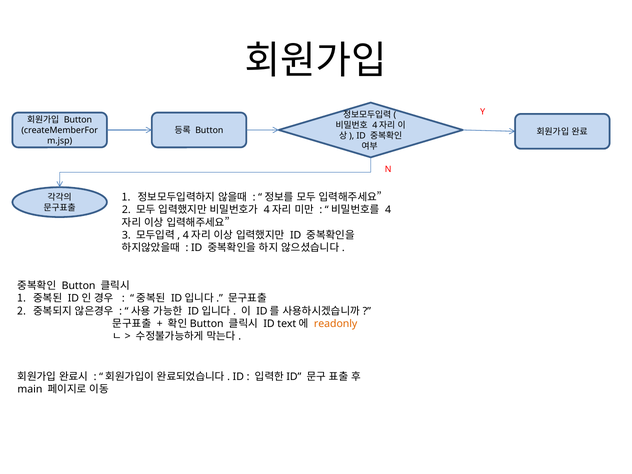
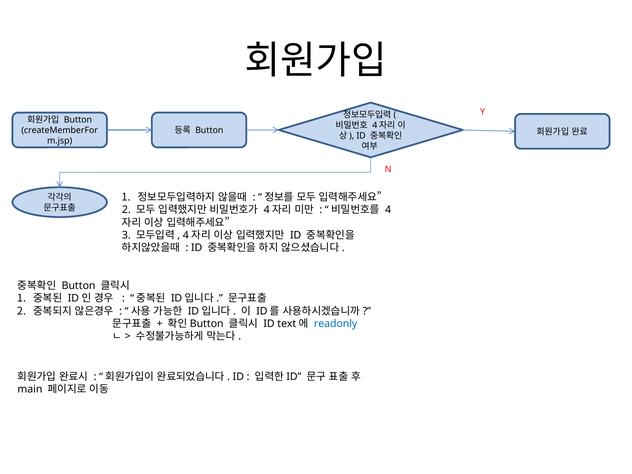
readonly colour: orange -> blue (336, 324)
